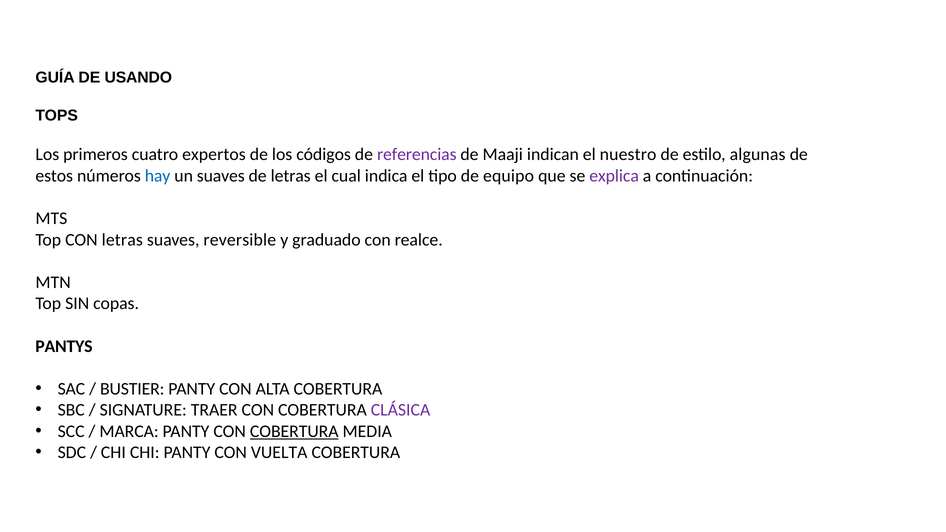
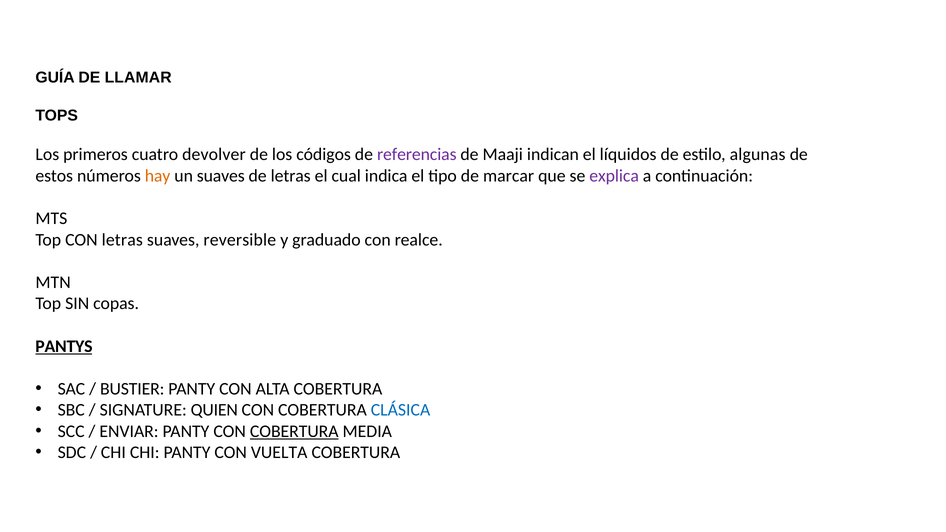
USANDO: USANDO -> LLAMAR (138, 78)
expertos: expertos -> devolver (214, 155)
nuestro: nuestro -> líquidos (628, 155)
hay colour: blue -> orange (158, 176)
equipo: equipo -> marcar (509, 176)
PANTYS underline: none -> present (64, 346)
TRAER: TRAER -> QUIEN (214, 410)
CLÁSICA colour: purple -> blue (401, 410)
MARCA: MARCA -> ENVIAR (129, 431)
